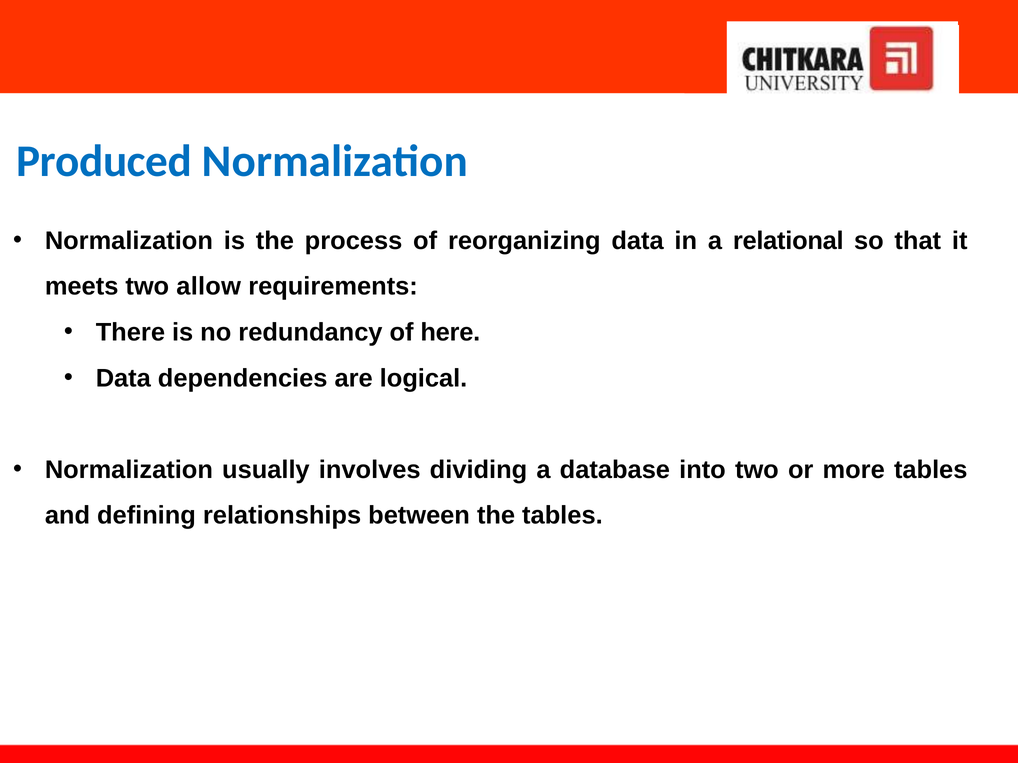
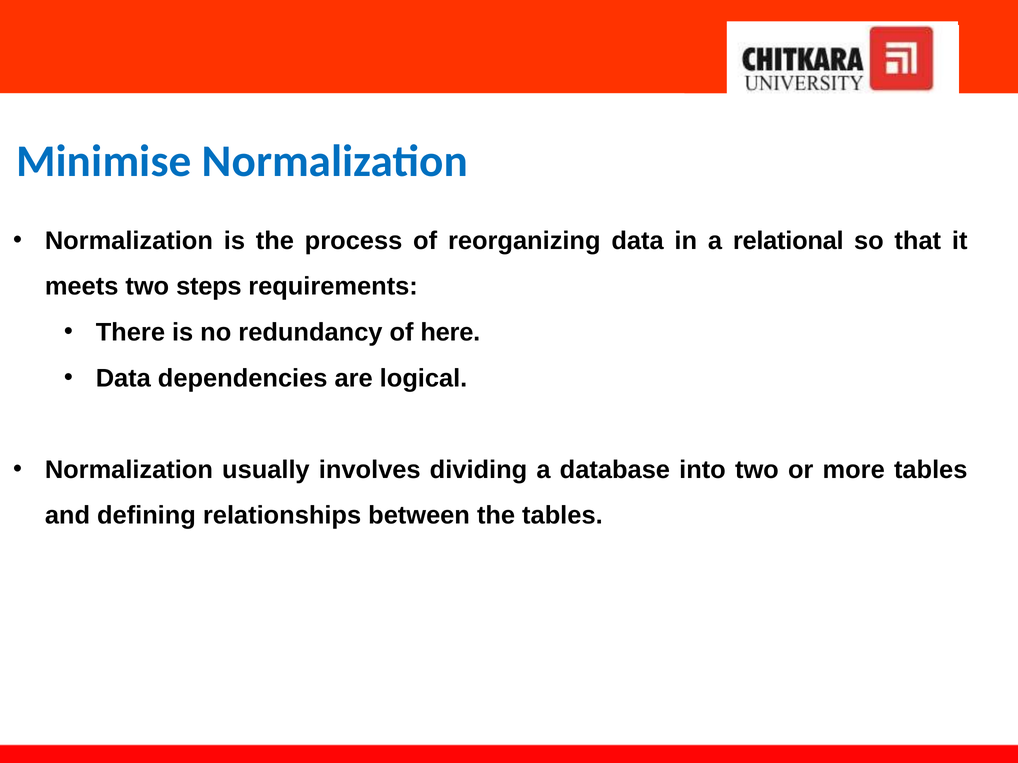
Produced: Produced -> Minimise (104, 161)
allow: allow -> steps (209, 287)
